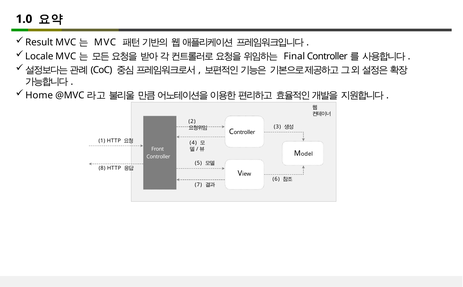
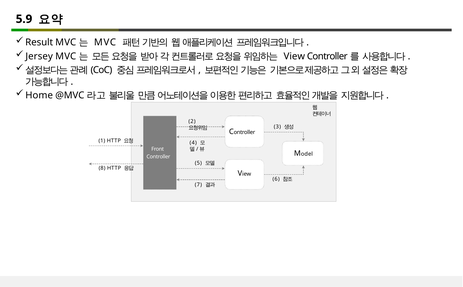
1.0: 1.0 -> 5.9 (24, 19)
Locale: Locale -> Jersey (39, 56)
Final: Final -> View (294, 56)
